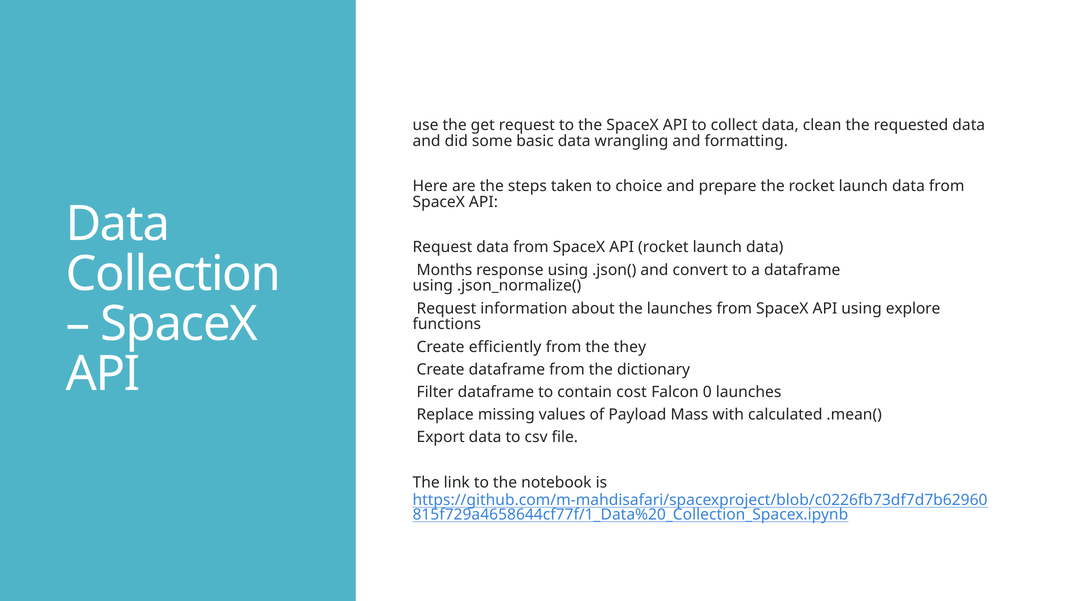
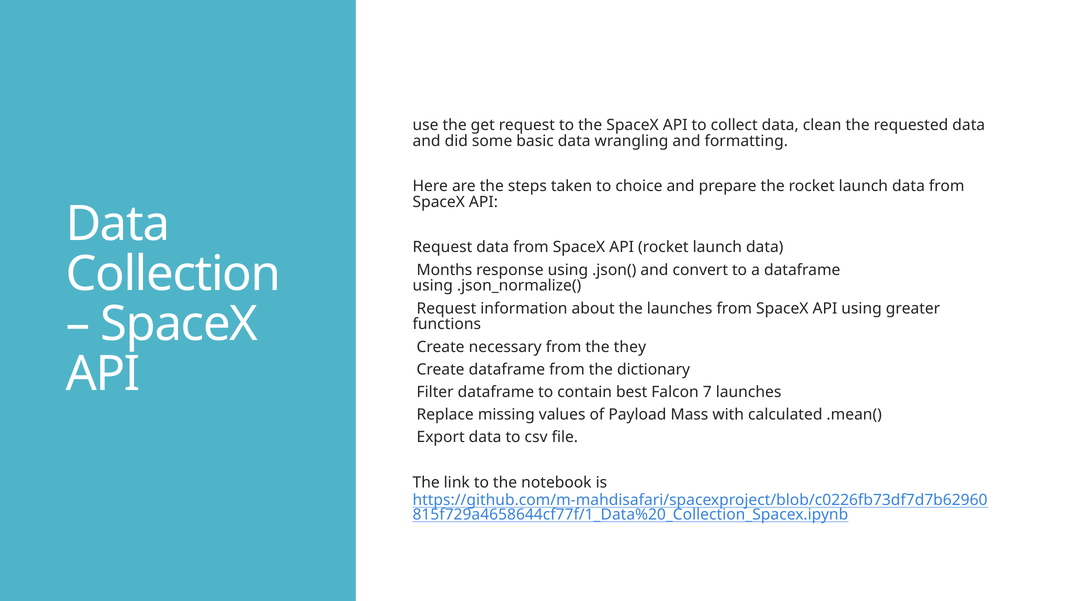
explore: explore -> greater (913, 309)
efficiently: efficiently -> necessary (505, 347)
cost: cost -> best (632, 392)
0: 0 -> 7 (707, 392)
